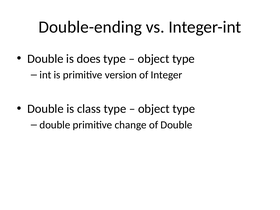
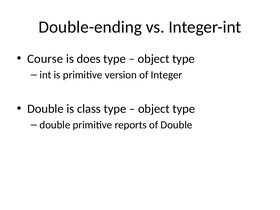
Double: Double -> Course (45, 59)
change: change -> reports (131, 125)
